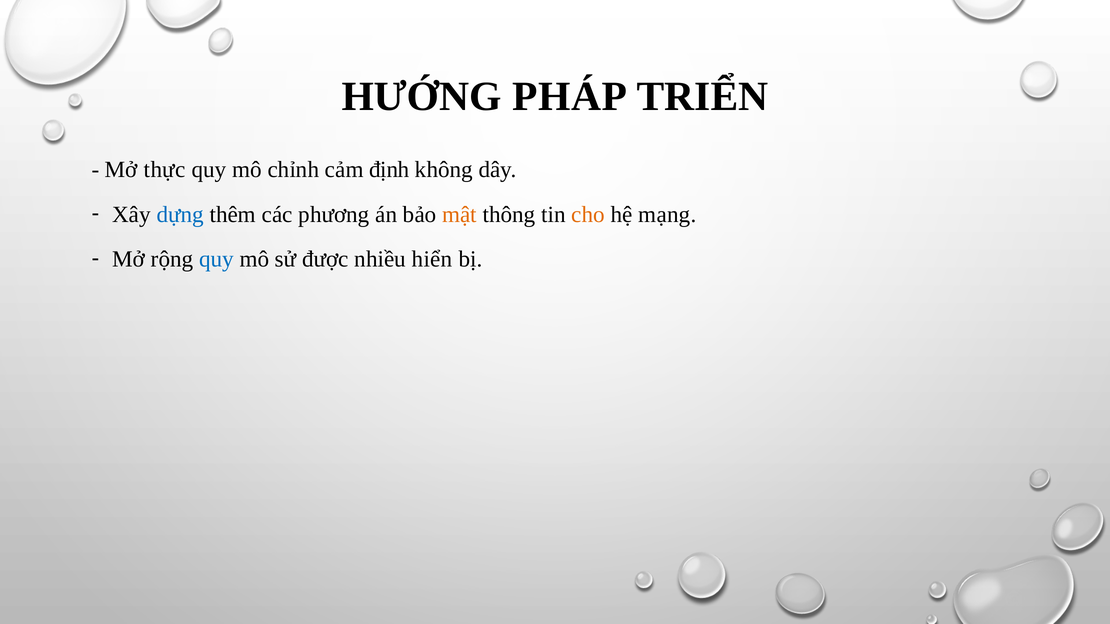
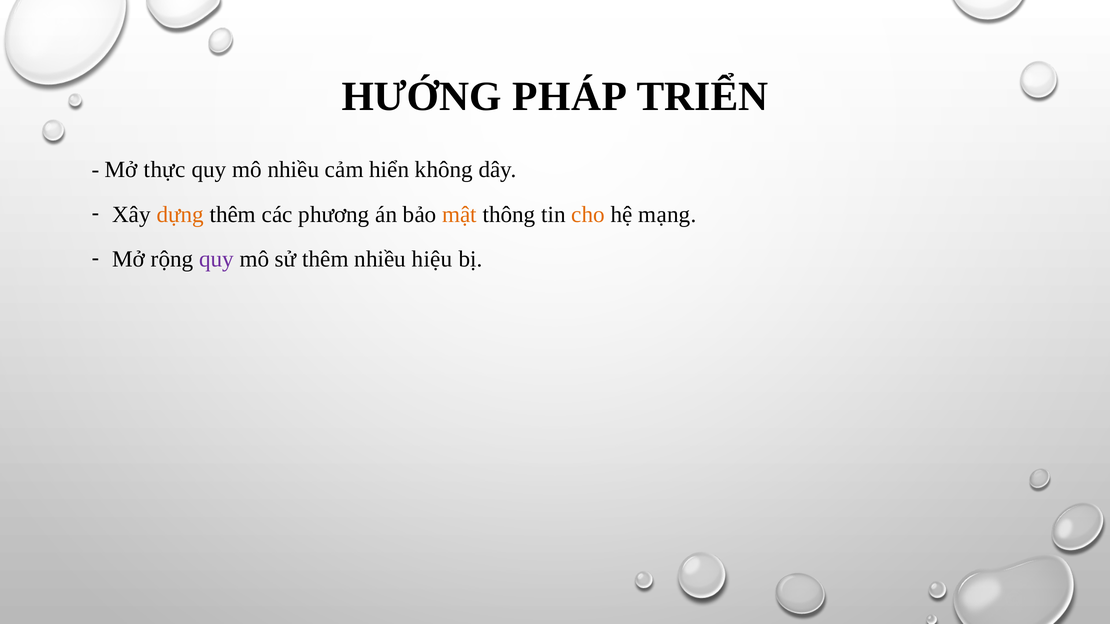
mô chỉnh: chỉnh -> nhiều (293, 170)
định: định -> hiển (389, 170)
dựng colour: blue -> orange (180, 215)
quy colour: blue -> purple (216, 259)
sử được: được -> thêm (326, 259)
hiển: hiển -> hiệu (432, 259)
